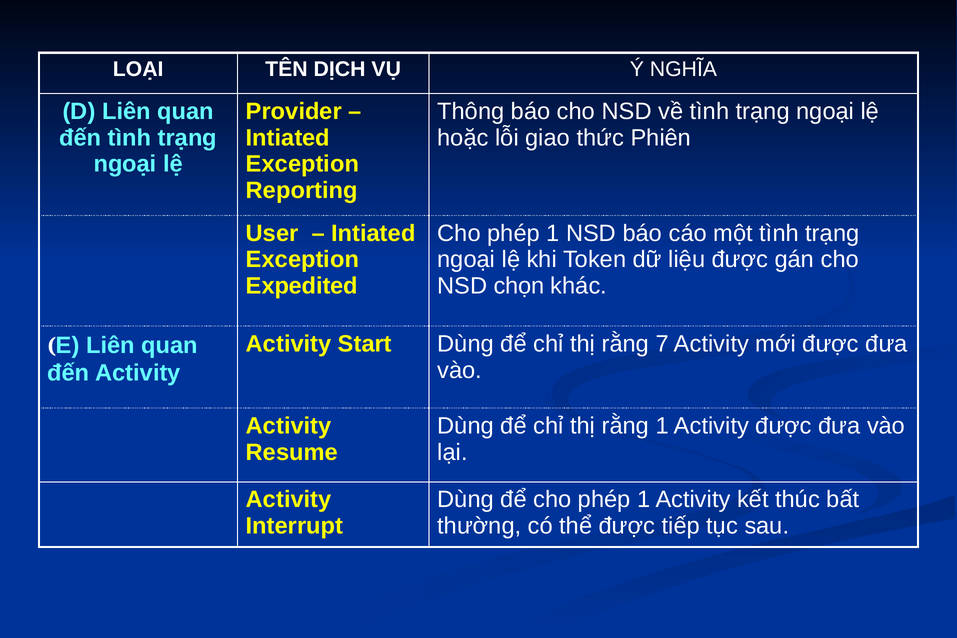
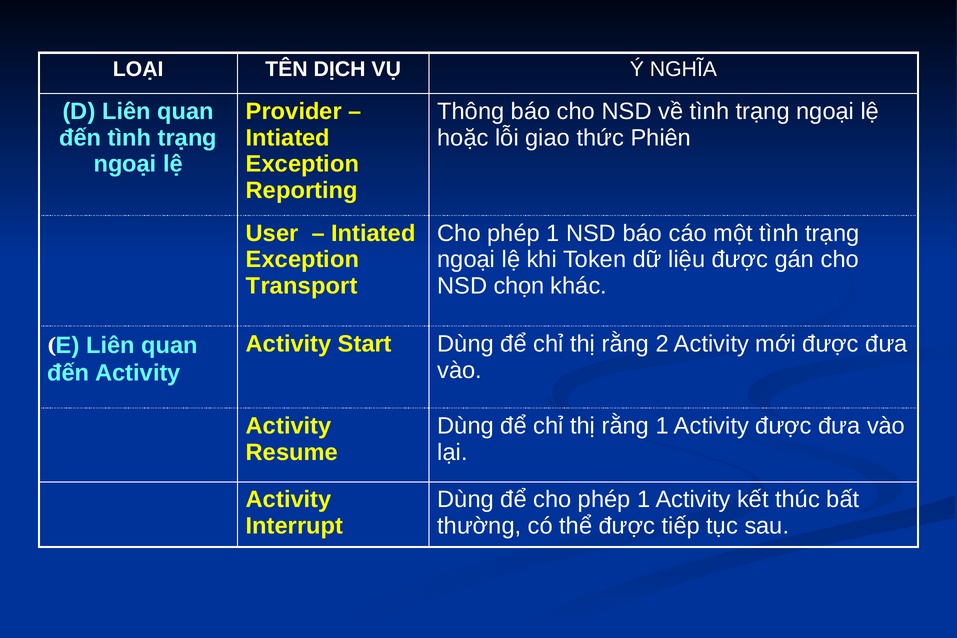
Expedited: Expedited -> Transport (302, 286)
7: 7 -> 2 (662, 344)
